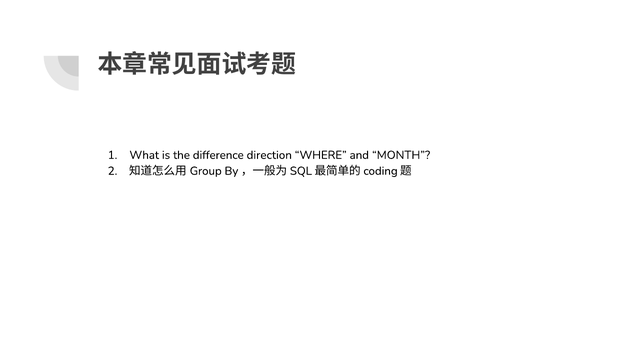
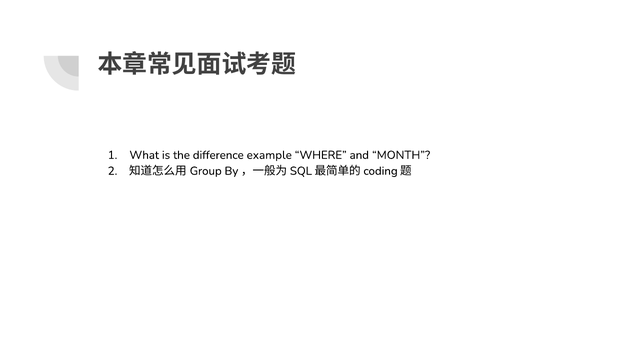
direction: direction -> example (269, 155)
